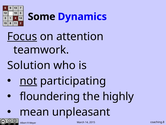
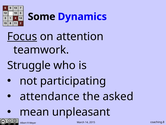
Solution: Solution -> Struggle (29, 65)
not underline: present -> none (28, 81)
floundering: floundering -> attendance (50, 96)
highly: highly -> asked (118, 96)
